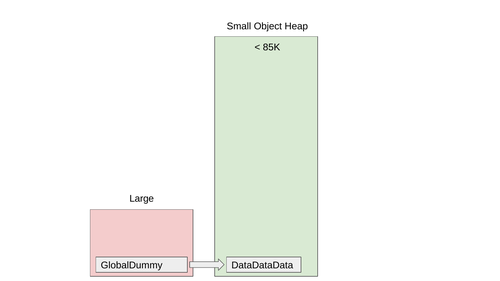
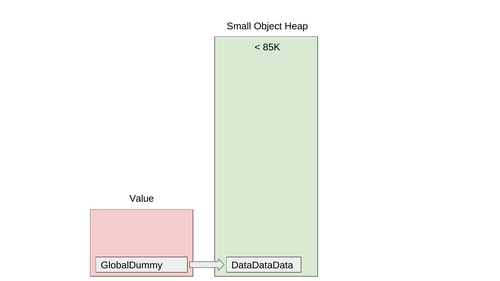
Large: Large -> Value (142, 199)
